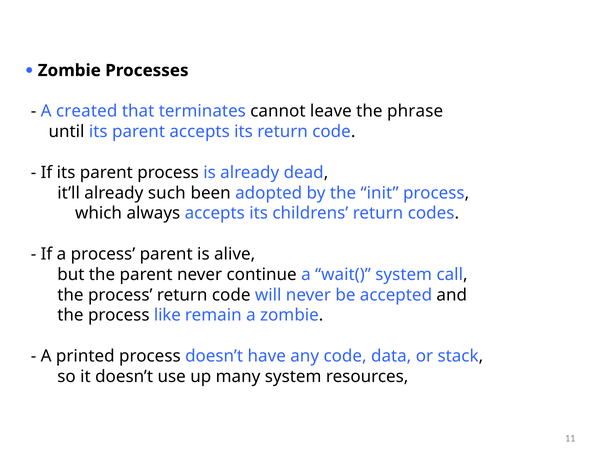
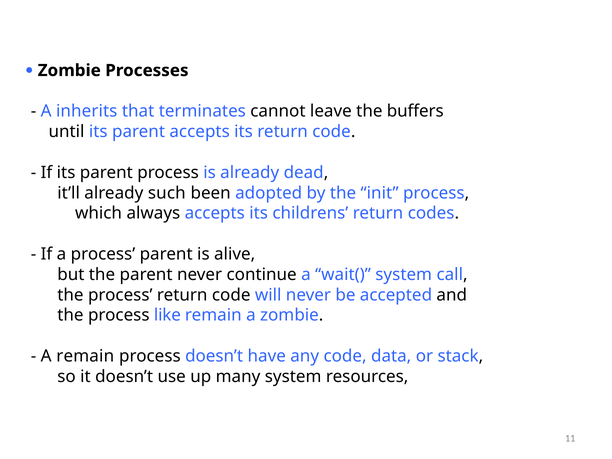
created: created -> inherits (87, 111)
phrase: phrase -> buffers (415, 111)
A printed: printed -> remain (85, 356)
